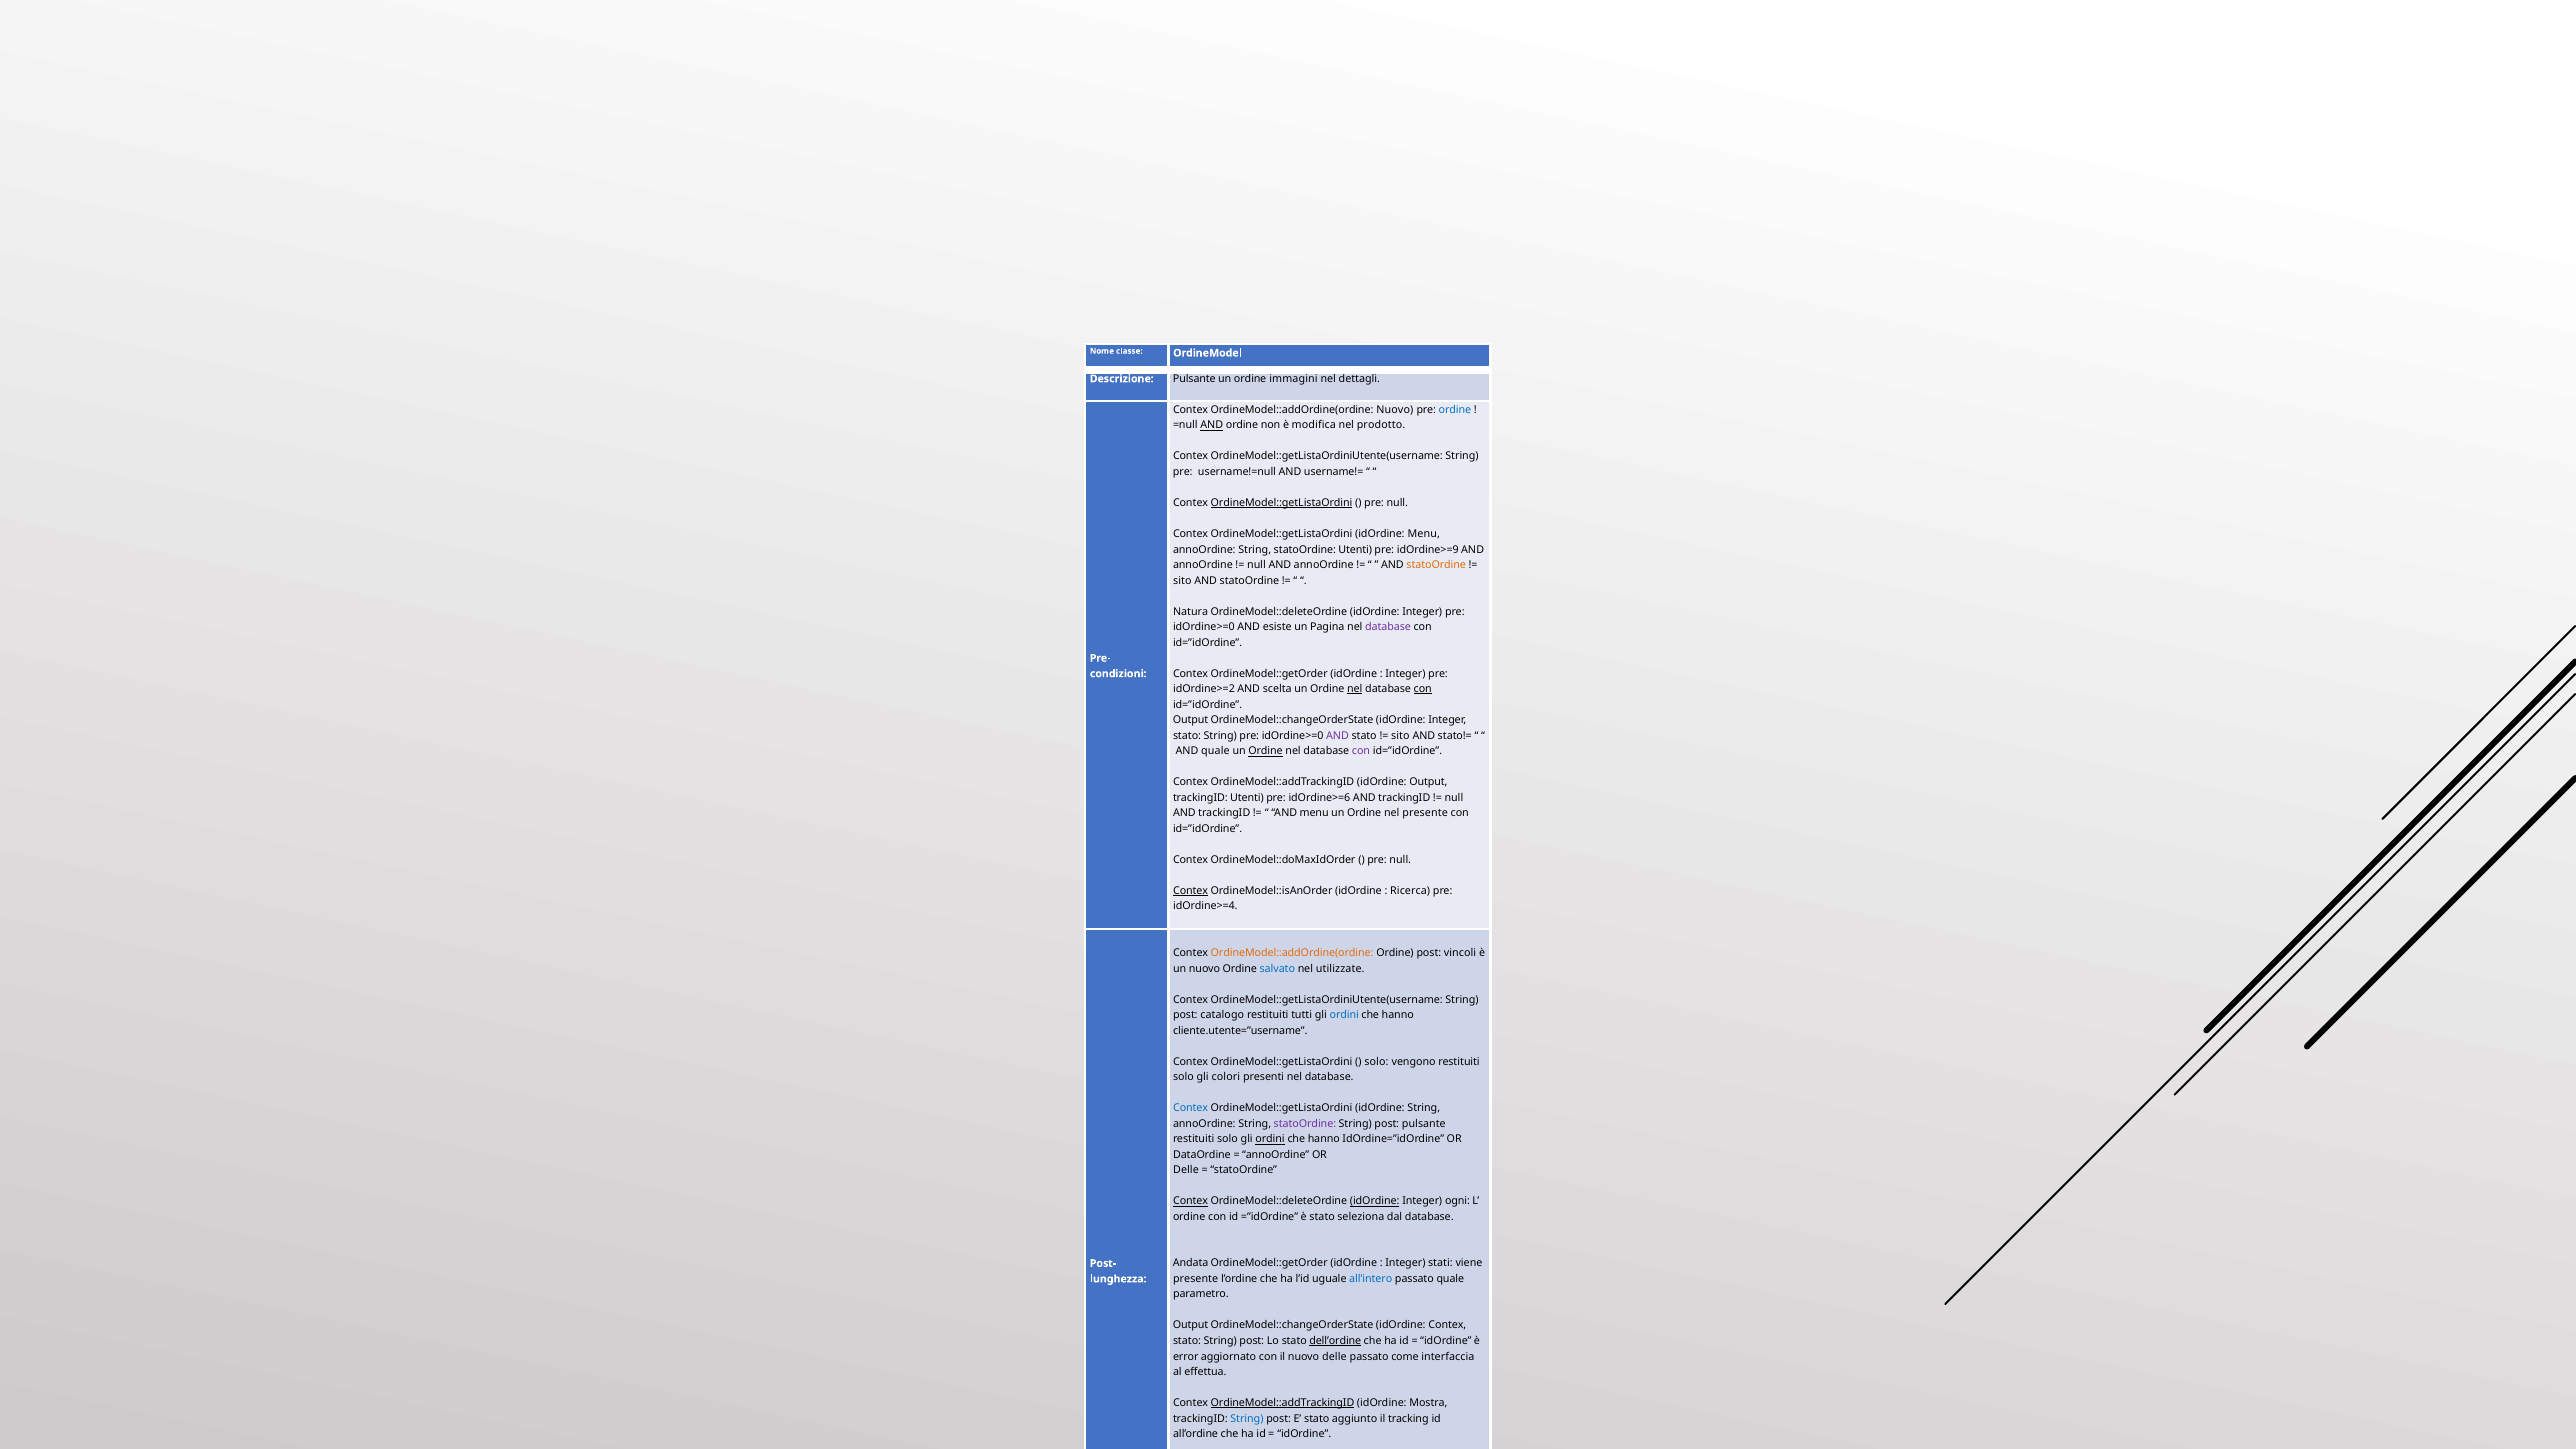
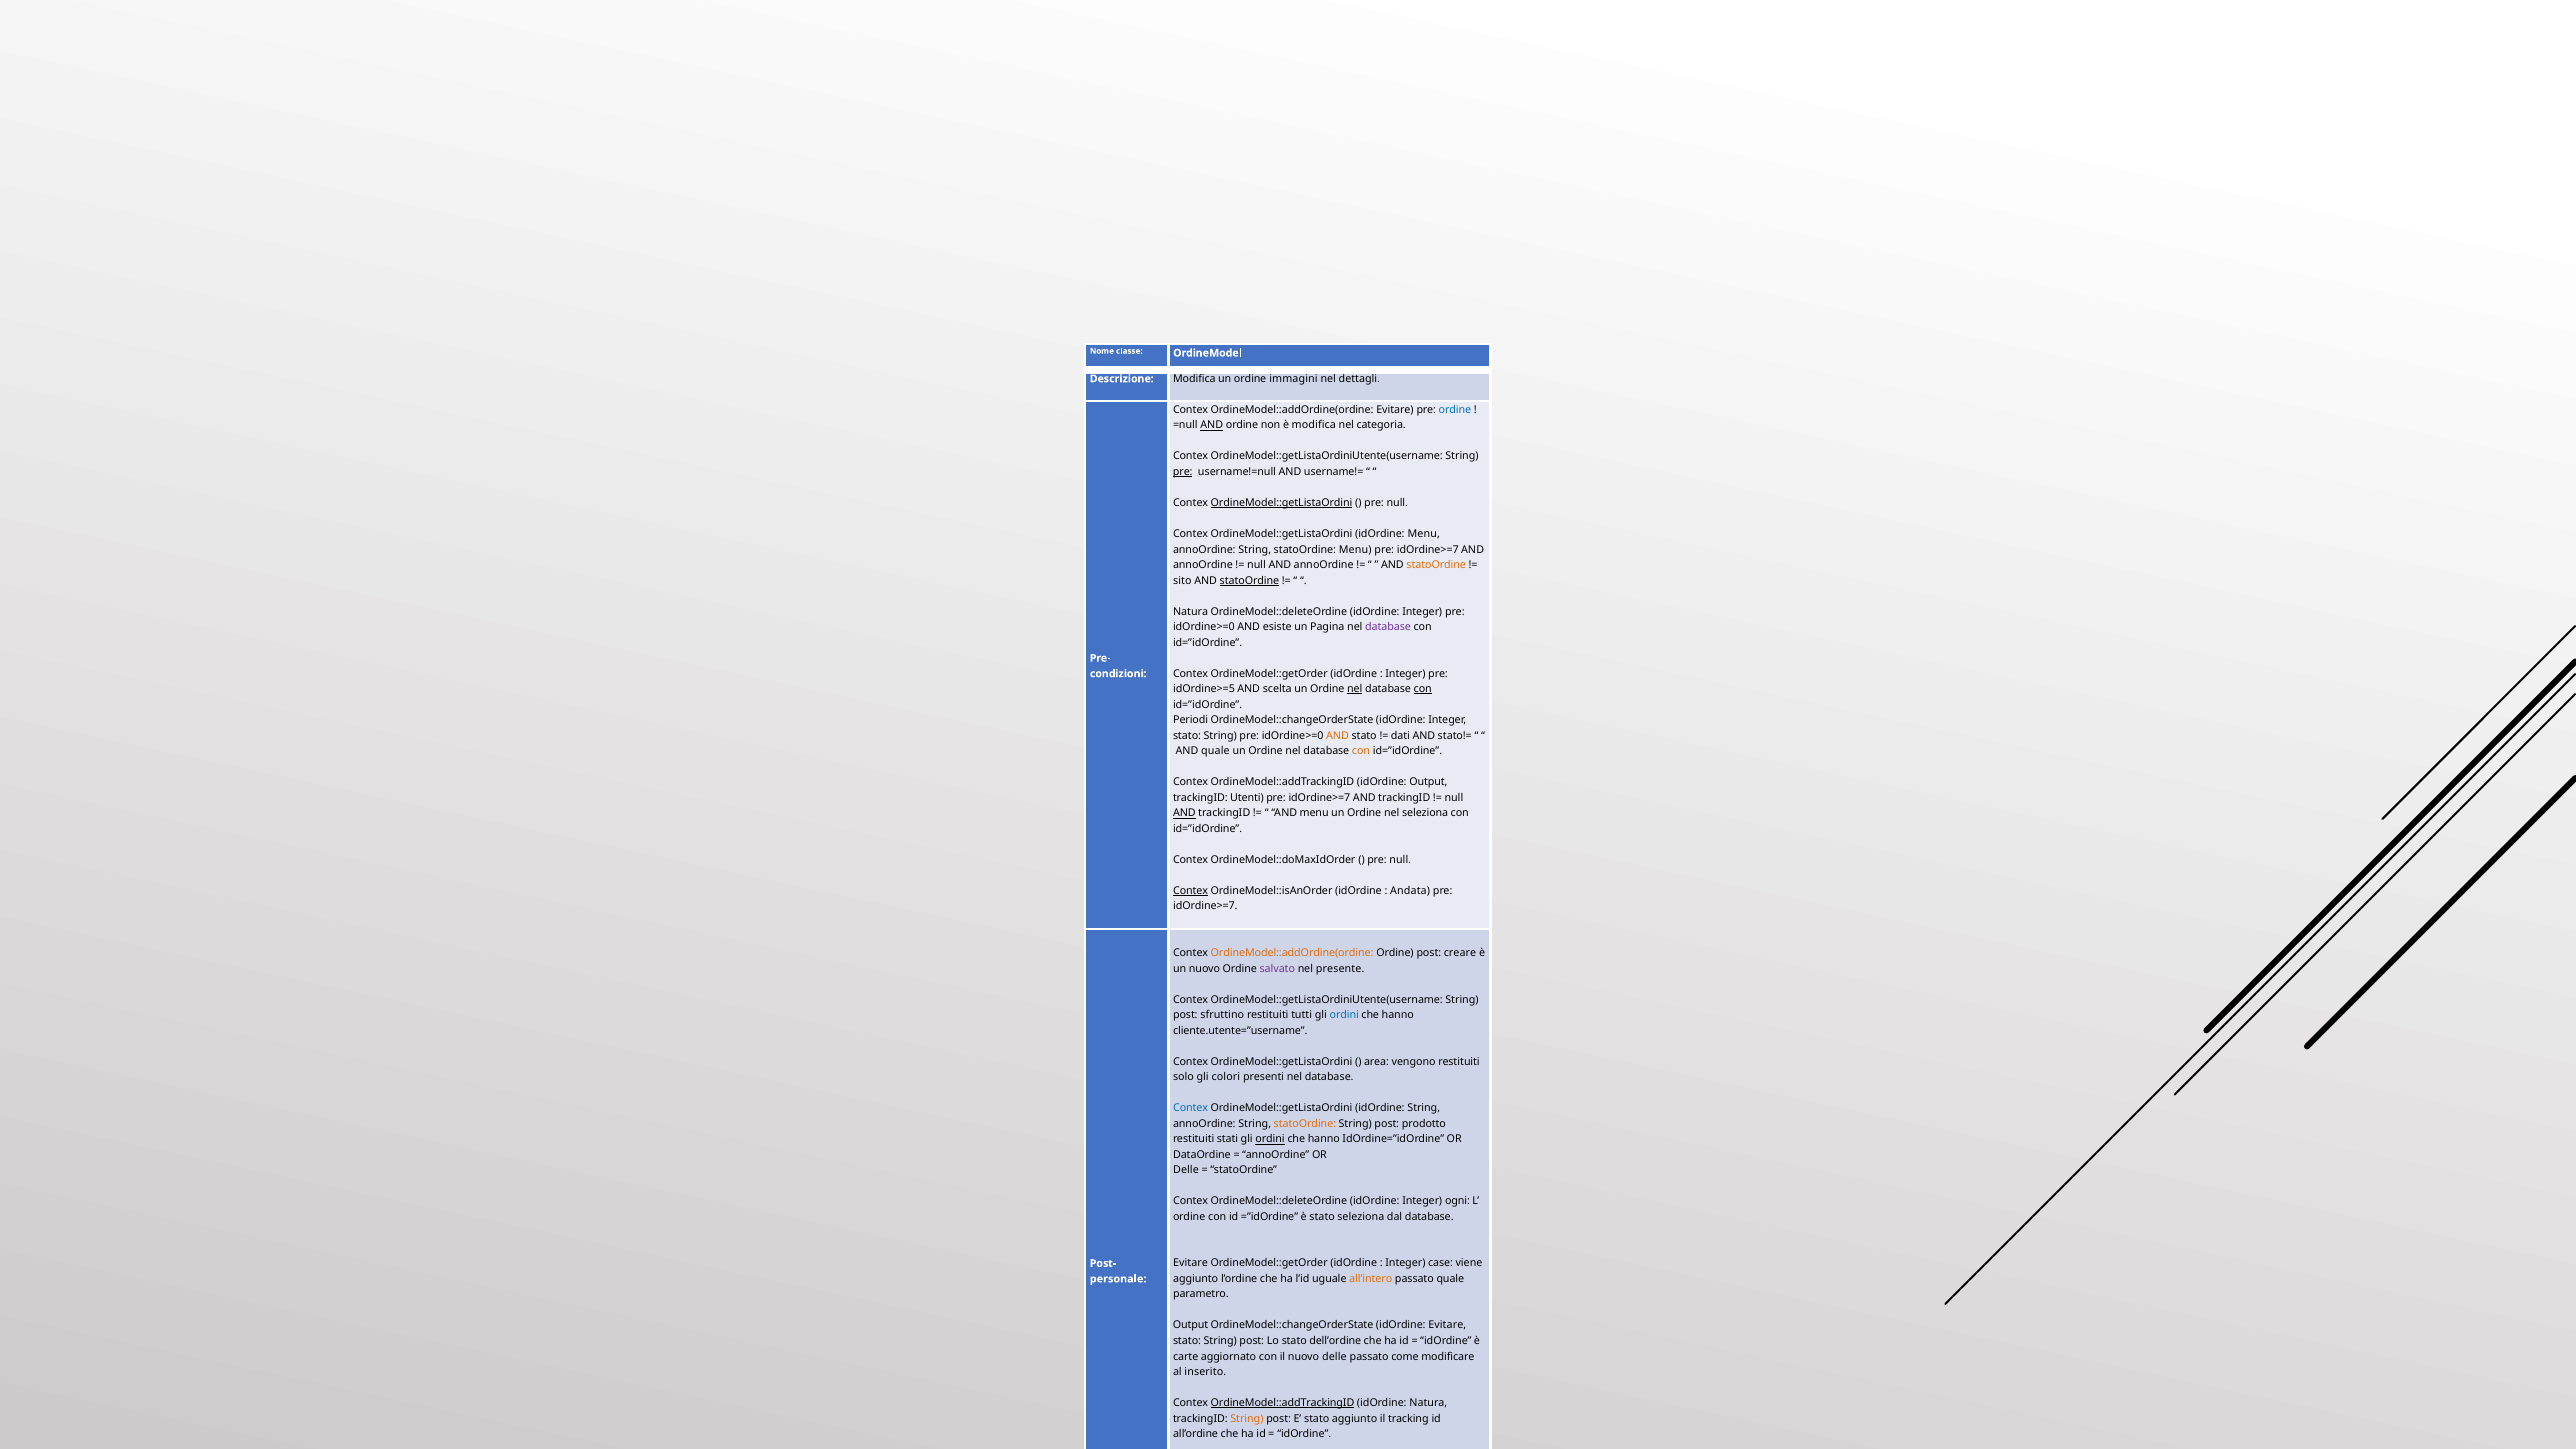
Descrizione Pulsante: Pulsante -> Modifica (1194, 379)
OrdineModel::addOrdine(ordine Nuovo: Nuovo -> Evitare (1395, 410)
prodotto: prodotto -> categoria (1381, 425)
pre underline: none -> present (1183, 472)
statoOrdine Utenti: Utenti -> Menu (1355, 550)
idOrdine>=9: idOrdine>=9 -> idOrdine>=7 (1428, 550)
statoOrdine underline: none -> present (1249, 581)
idOrdine>=2: idOrdine>=2 -> idOrdine>=5 (1204, 689)
Output: Output -> Periodi (1191, 720)
AND colour: purple -> orange (1338, 736)
sito: sito -> dati (1400, 736)
Ordine underline: present -> none (1266, 751)
con colour: purple -> orange (1361, 751)
idOrdine>=6: idOrdine>=6 -> idOrdine>=7 (1319, 798)
AND underline: none -> present (1184, 813)
nel presente: presente -> seleziona (1425, 813)
Ricerca: Ricerca -> Andata (1410, 891)
idOrdine>=4: idOrdine>=4 -> idOrdine>=7 (1205, 906)
vincoli: vincoli -> creare (1460, 953)
salvato colour: blue -> purple (1277, 969)
utilizzate: utilizzate -> presente (1340, 969)
catalogo: catalogo -> sfruttino (1222, 1015)
solo: solo -> area (1376, 1062)
statoOrdine colour: purple -> orange (1305, 1124)
post pulsante: pulsante -> prodotto (1424, 1124)
solo: solo -> stati (1228, 1139)
Contex underline: present -> none (1191, 1201)
idOrdine underline: present -> none (1375, 1201)
Andata: Andata -> Evitare (1191, 1263)
stati: stati -> case (1440, 1263)
presente: presente -> aggiunto (1196, 1279)
all’intero colour: blue -> orange (1371, 1279)
lunghezza: lunghezza -> personale (1118, 1279)
OrdineModel::changeOrderState idOrdine Contex: Contex -> Evitare (1447, 1325)
dell’ordine underline: present -> none (1335, 1341)
error: error -> carte (1186, 1356)
interfaccia: interfaccia -> modificare (1448, 1356)
effettua: effettua -> inserito (1205, 1372)
idOrdine Mostra: Mostra -> Natura (1428, 1403)
String colour: blue -> orange (1247, 1419)
